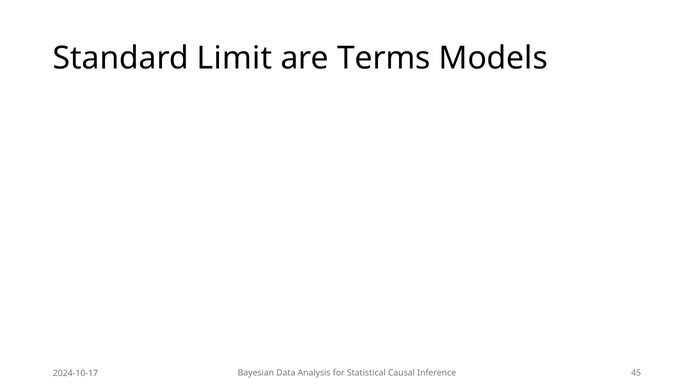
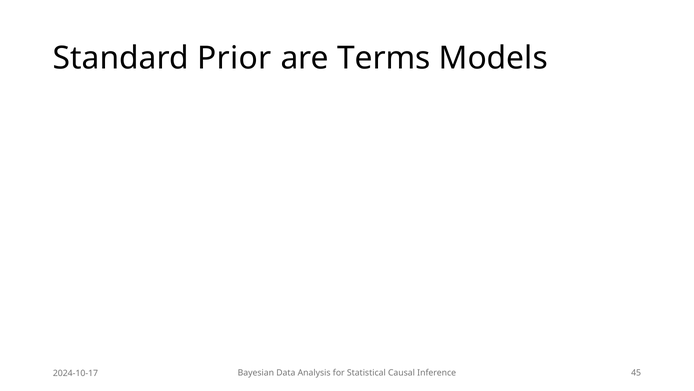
Limit: Limit -> Prior (235, 58)
